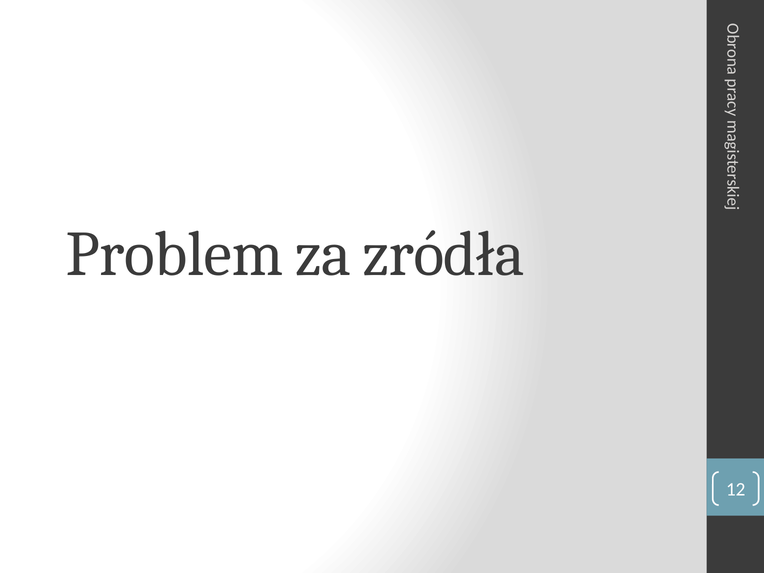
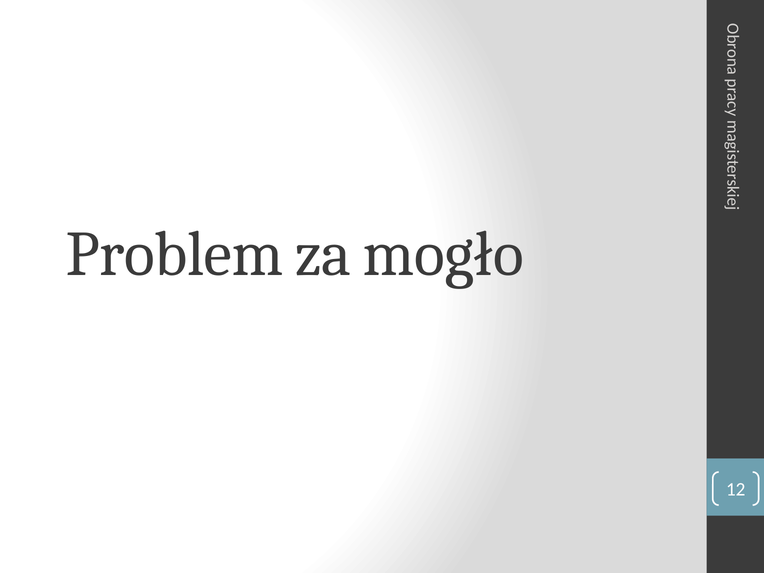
zródła: zródła -> mogło (443, 254)
